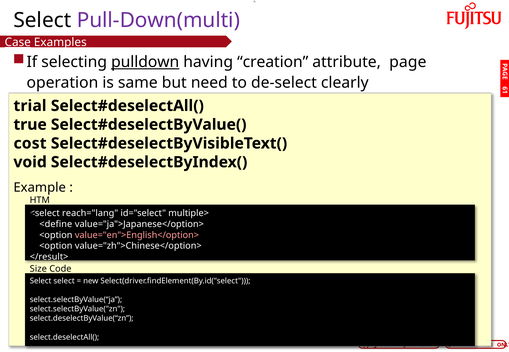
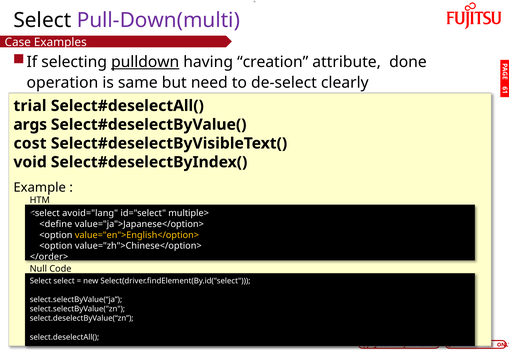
Case underline: present -> none (18, 42)
page: page -> done (408, 62)
true: true -> args (30, 125)
reach="lang: reach="lang -> avoid="lang (90, 213)
value="en">English</option> colour: pink -> yellow (137, 235)
</result>: </result> -> </order> (49, 257)
Size: Size -> Null (38, 269)
